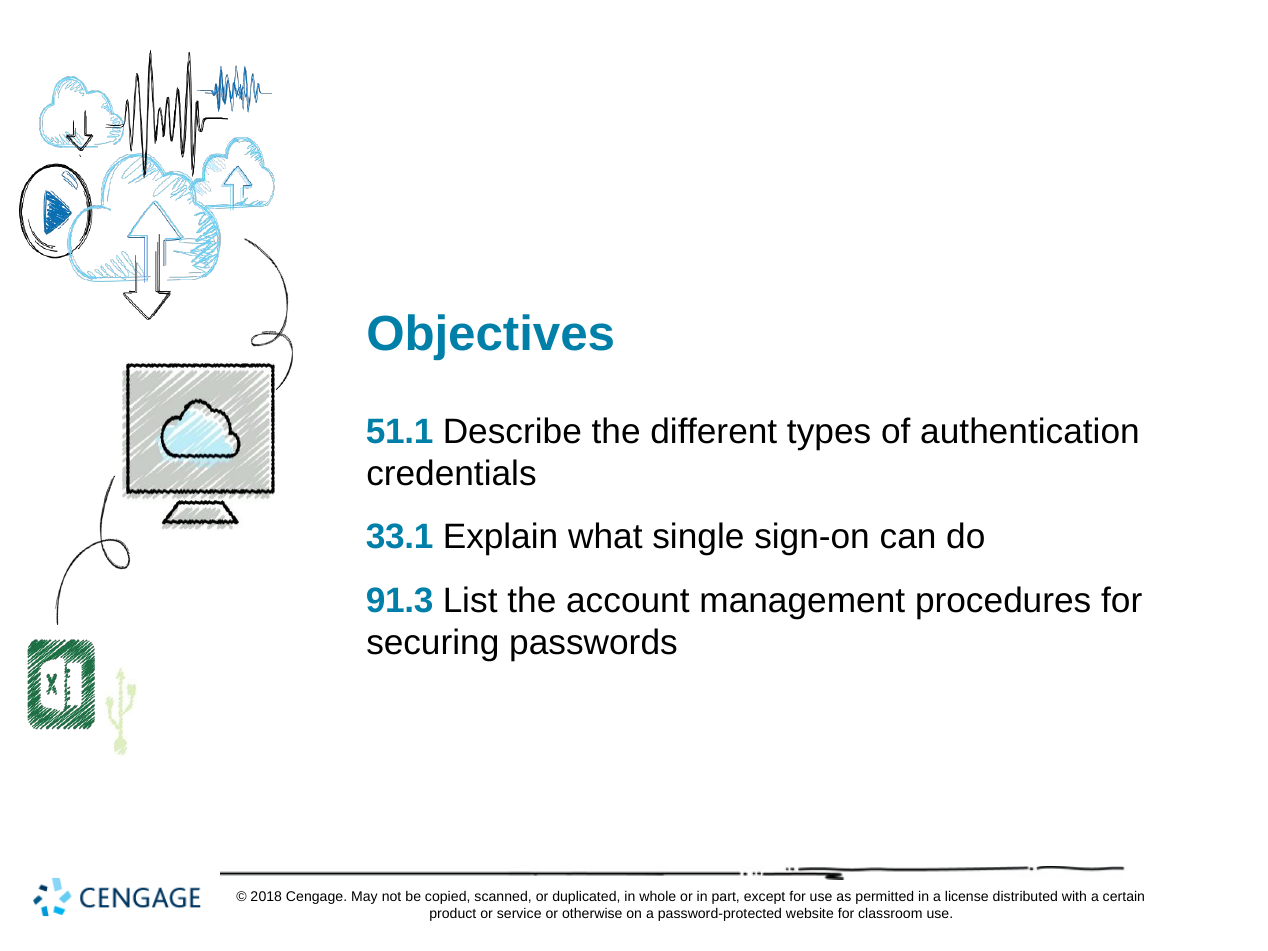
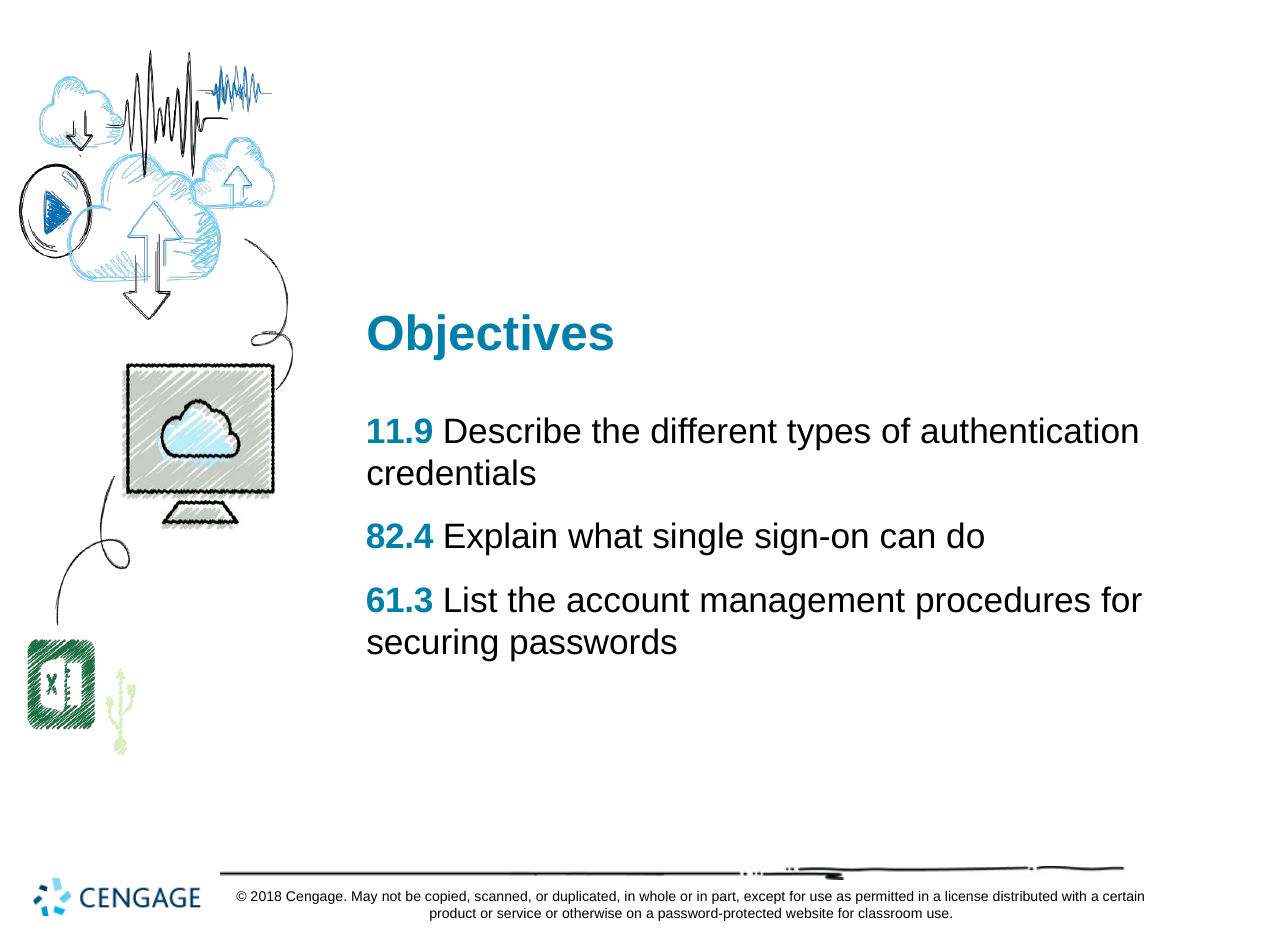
51.1: 51.1 -> 11.9 (400, 432)
33.1: 33.1 -> 82.4 (400, 537)
91.3: 91.3 -> 61.3 (400, 601)
